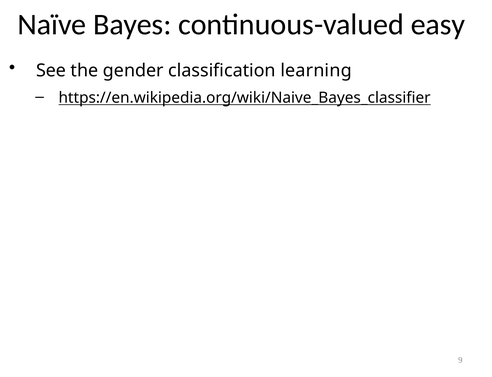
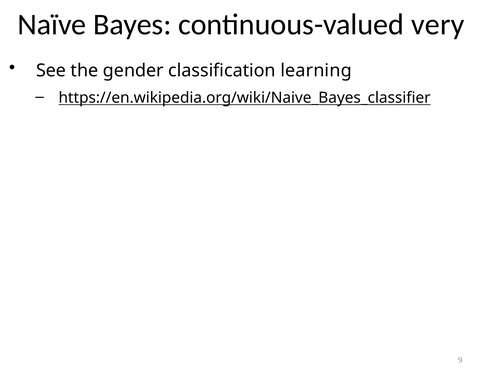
easy: easy -> very (438, 25)
